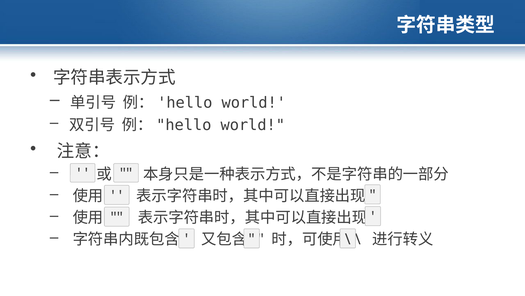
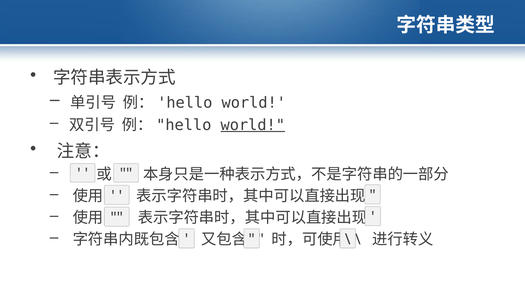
world underline: none -> present (253, 125)
